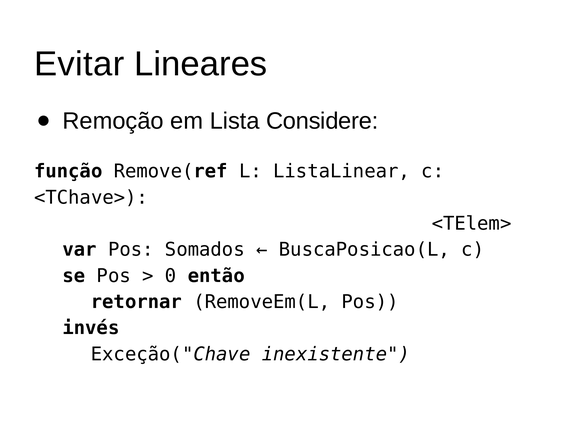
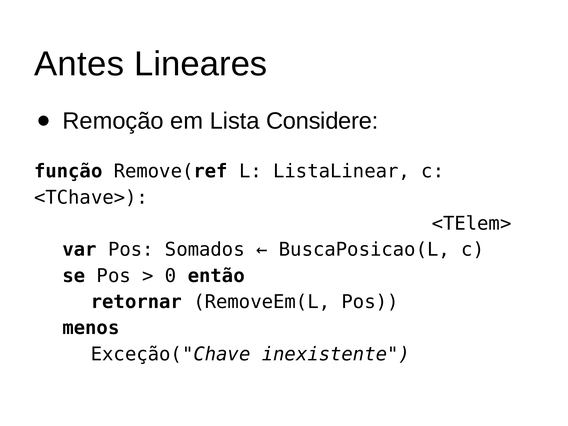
Evitar: Evitar -> Antes (79, 64)
invés: invés -> menos (91, 328)
